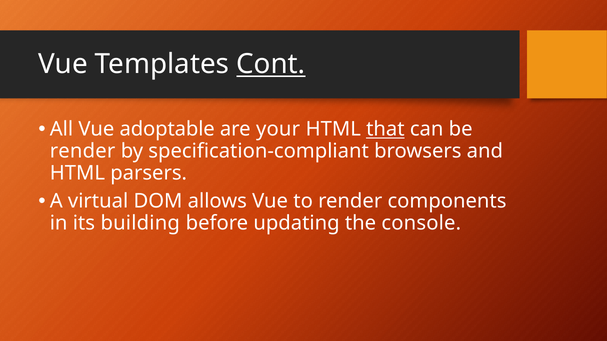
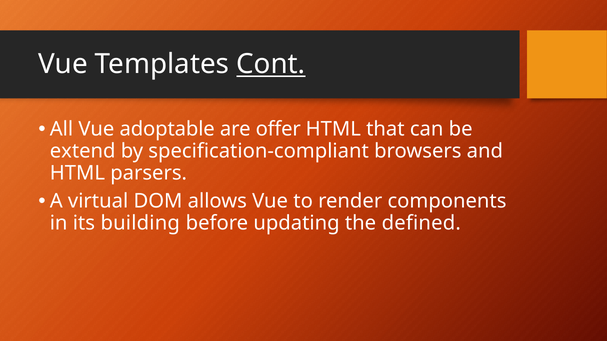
your: your -> offer (278, 129)
that underline: present -> none (385, 129)
render: render -> extend (83, 151)
console: console -> defined (421, 223)
